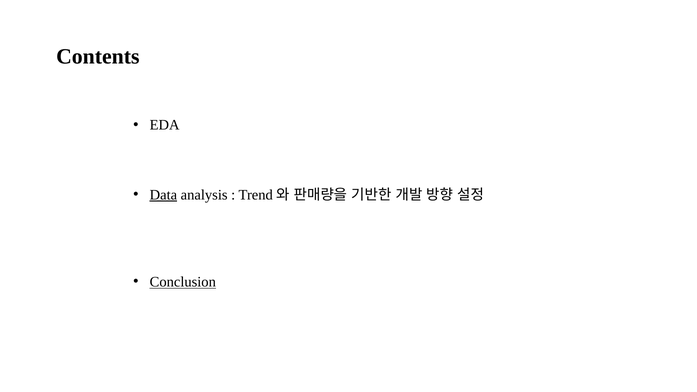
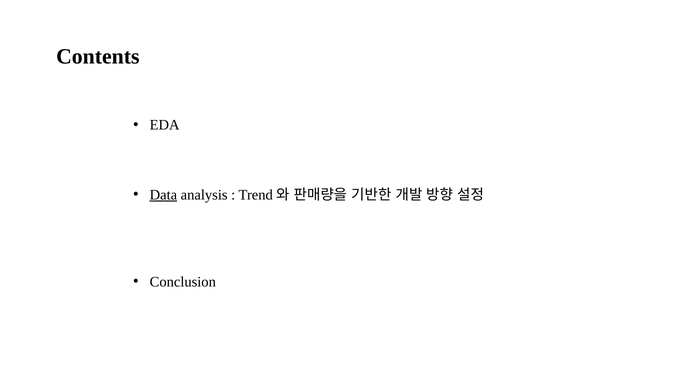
Conclusion underline: present -> none (183, 282)
